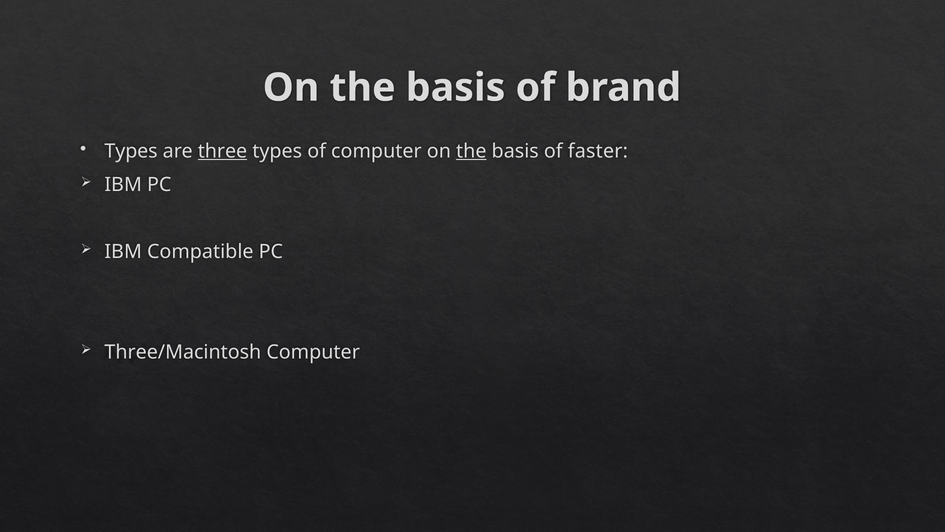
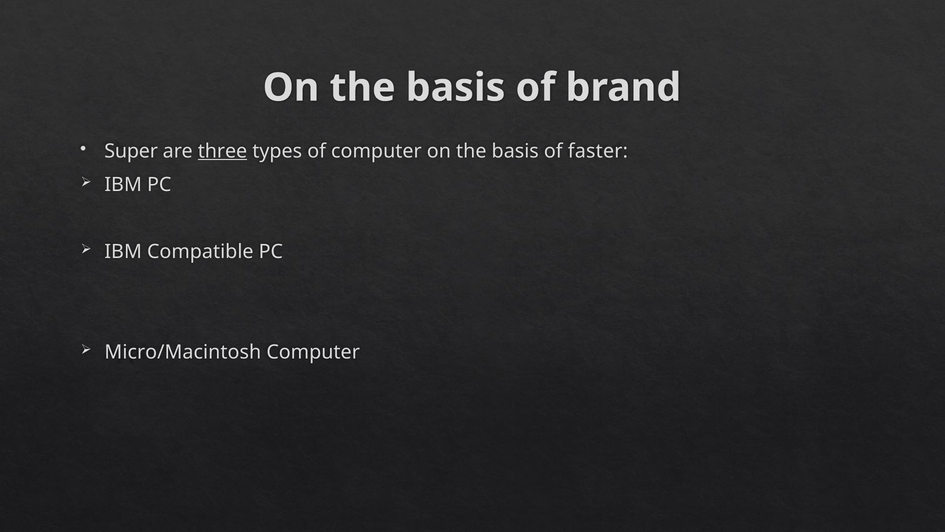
Types: Types -> Super (131, 151)
the underline: present -> none (471, 151)
Three/Macintosh: Three/Macintosh -> Micro/Macintosh (183, 352)
